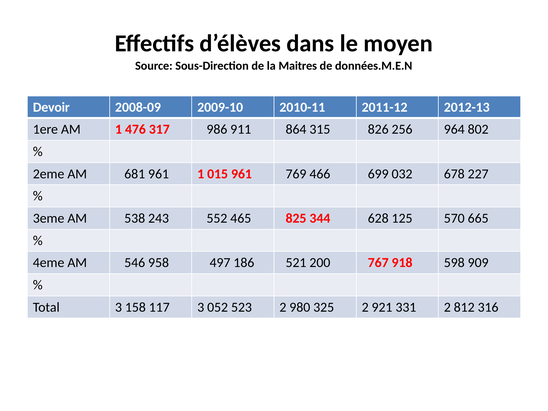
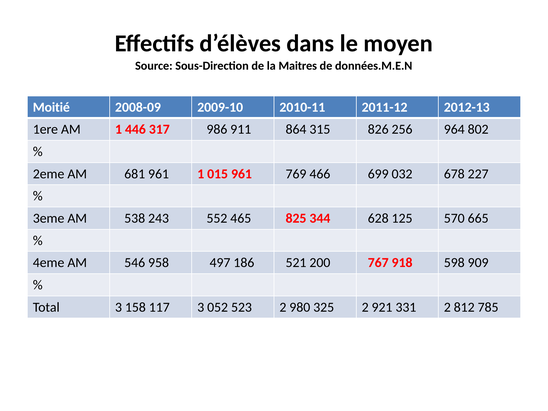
Devoir: Devoir -> Moitié (51, 107)
476: 476 -> 446 (135, 129)
316: 316 -> 785 (488, 307)
